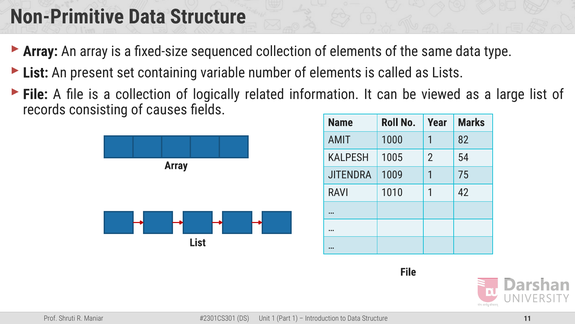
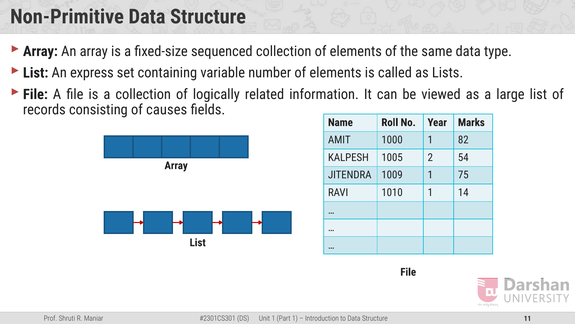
present: present -> express (92, 73)
42: 42 -> 14 (463, 192)
